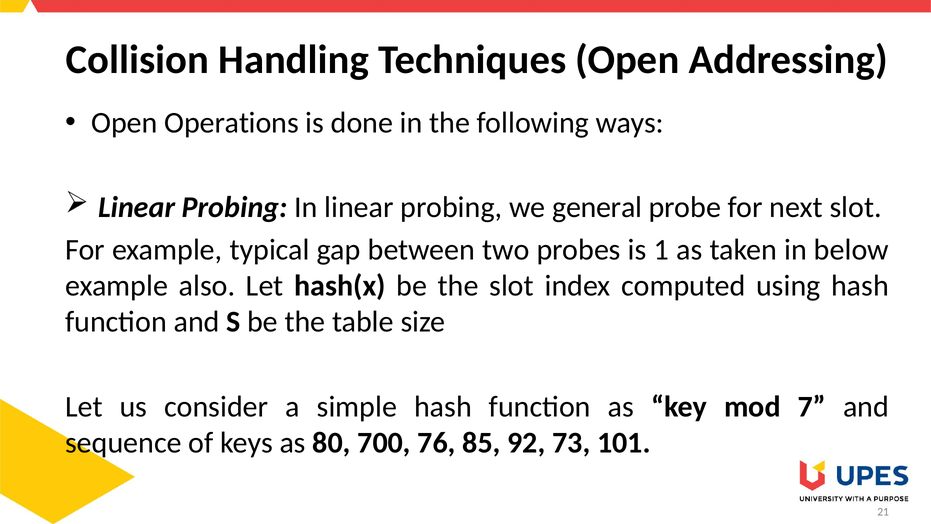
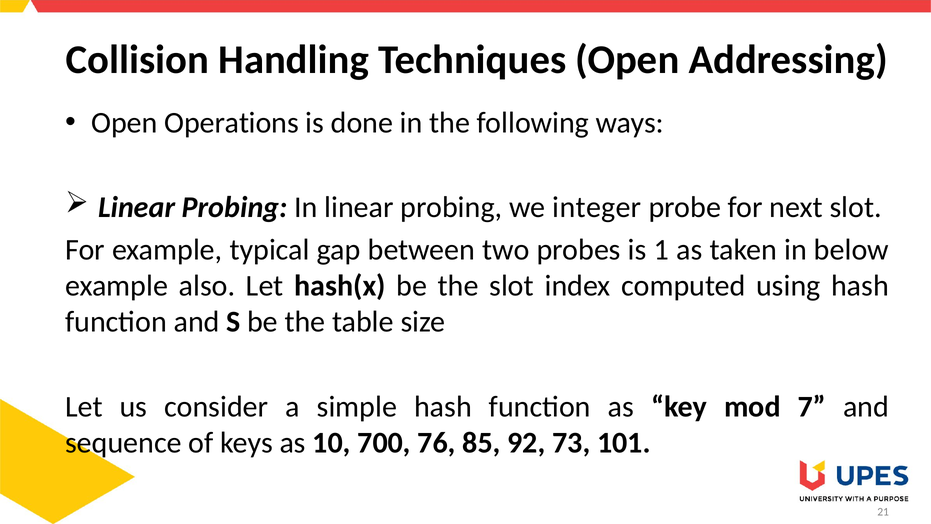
general: general -> integer (597, 207)
80: 80 -> 10 (332, 443)
